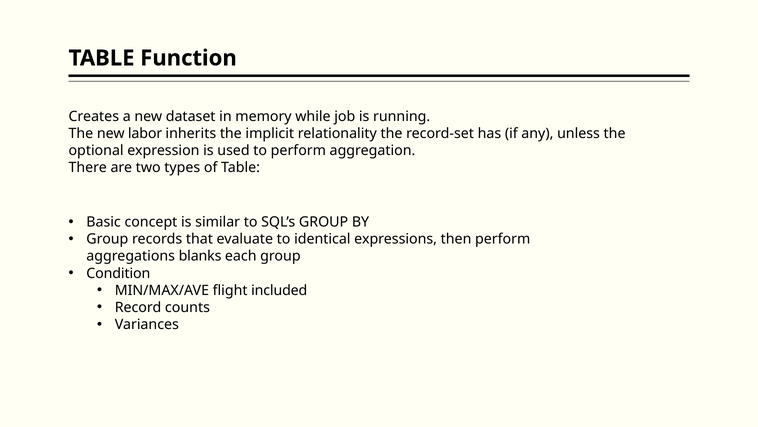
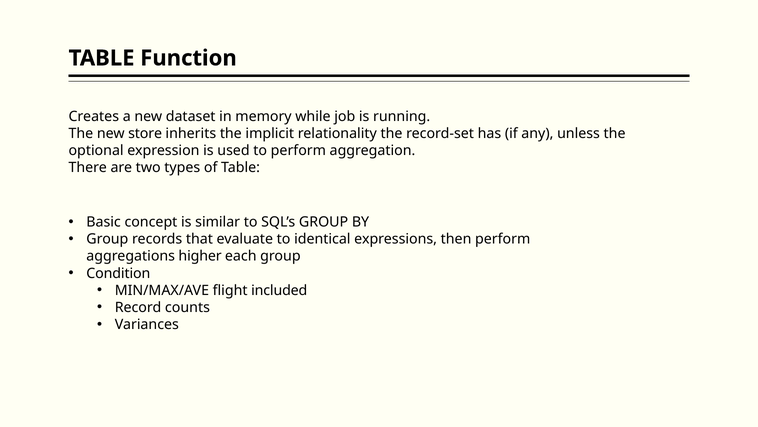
labor: labor -> store (145, 133)
blanks: blanks -> higher (200, 256)
